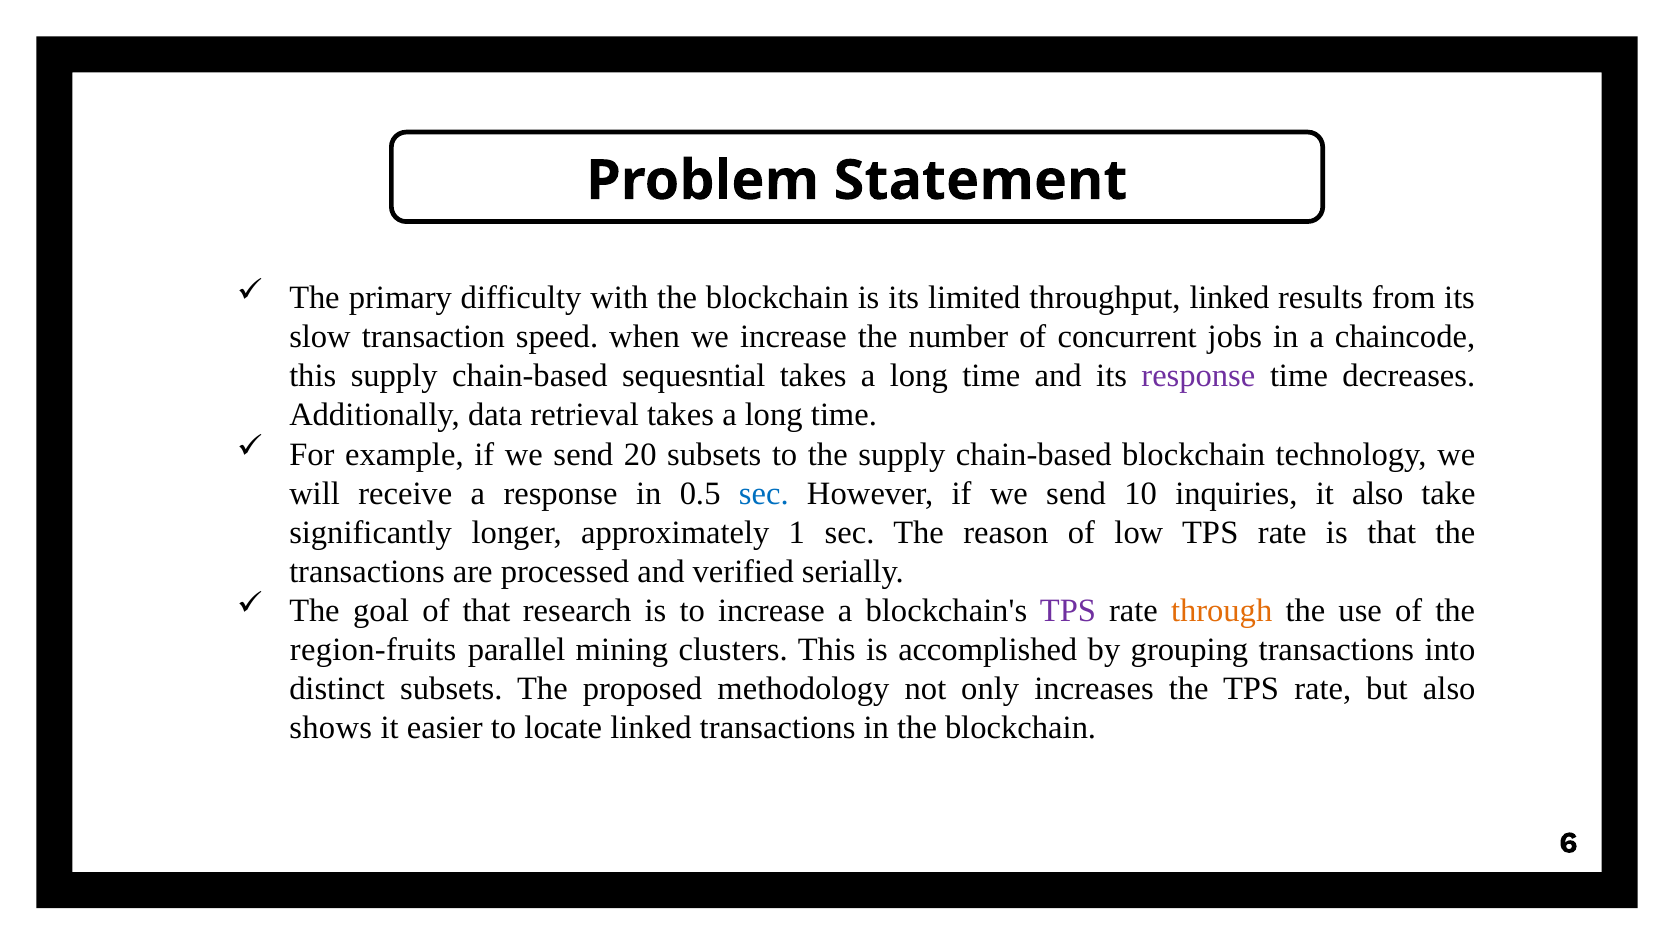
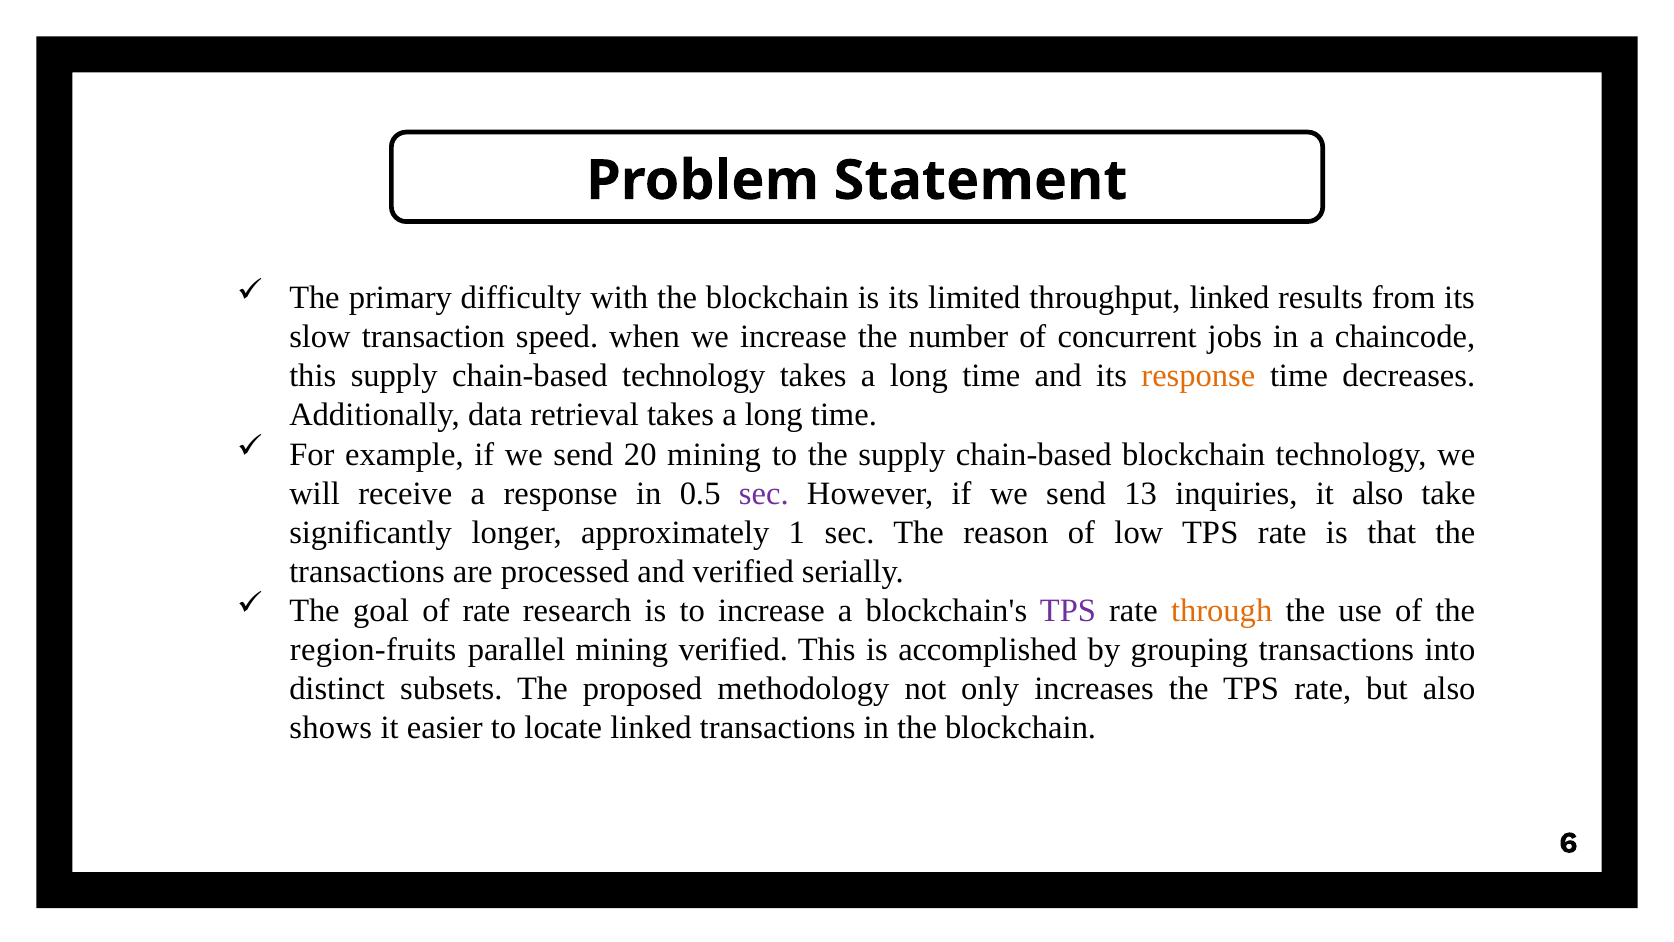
chain-based sequesntial: sequesntial -> technology (694, 376)
response colour: purple -> orange (1198, 376)
20 subsets: subsets -> mining (714, 454)
sec colour: blue -> purple (764, 493)
10: 10 -> 13 (1141, 493)
of that: that -> rate (486, 610)
mining clusters: clusters -> verified (733, 650)
